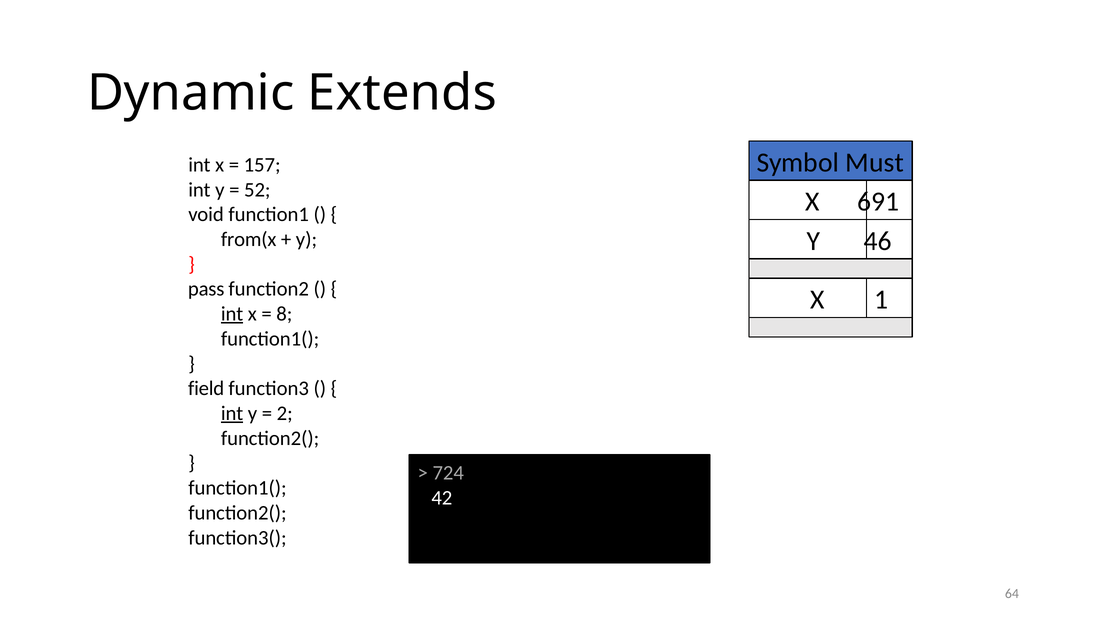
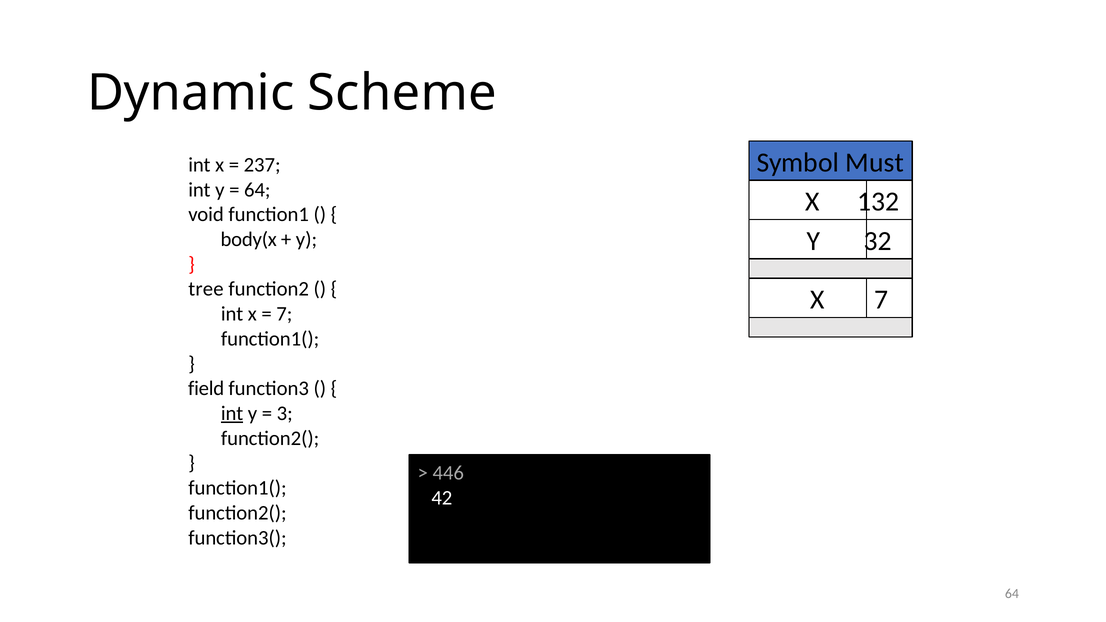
Extends: Extends -> Scheme (402, 93)
157: 157 -> 237 (262, 165)
52: 52 -> 64 (257, 190)
691: 691 -> 132 (878, 202)
46: 46 -> 32 (878, 241)
from(x: from(x -> body(x (249, 239)
pass: pass -> tree (206, 289)
X 1: 1 -> 7 (881, 300)
int underline: present -> none (232, 314)
8: 8 -> 7 (284, 314)
2: 2 -> 3 (285, 413)
724: 724 -> 446 (448, 473)
